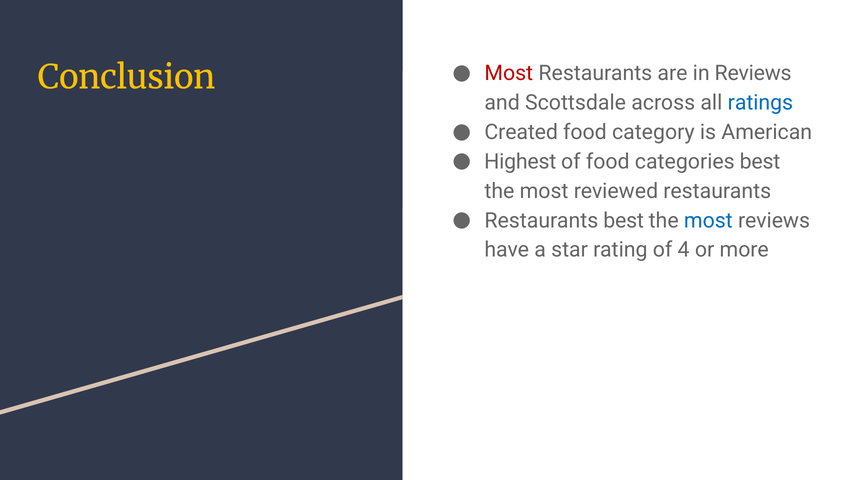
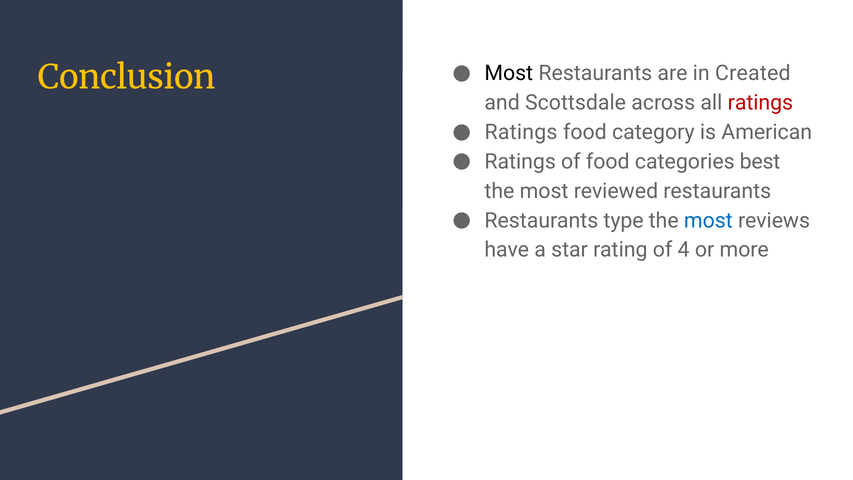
Most colour: red -> black (509, 73)
in Reviews: Reviews -> Created (753, 73)
ratings colour: blue -> red (760, 103)
Created: Created -> Ratings (521, 132)
Highest: Highest -> Ratings (520, 162)
Restaurants best: best -> type (624, 220)
